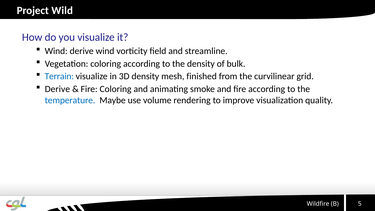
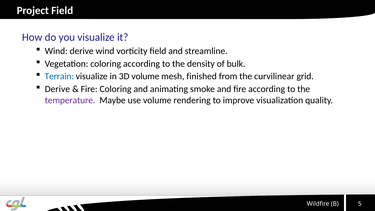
Project Wild: Wild -> Field (62, 10)
3D density: density -> volume (145, 76)
temperature colour: blue -> purple (70, 100)
